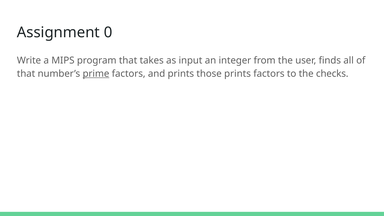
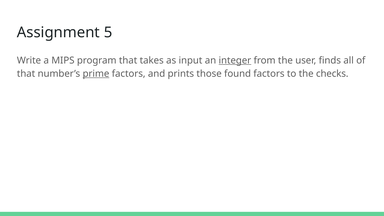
0: 0 -> 5 (108, 33)
integer underline: none -> present (235, 60)
those prints: prints -> found (238, 74)
